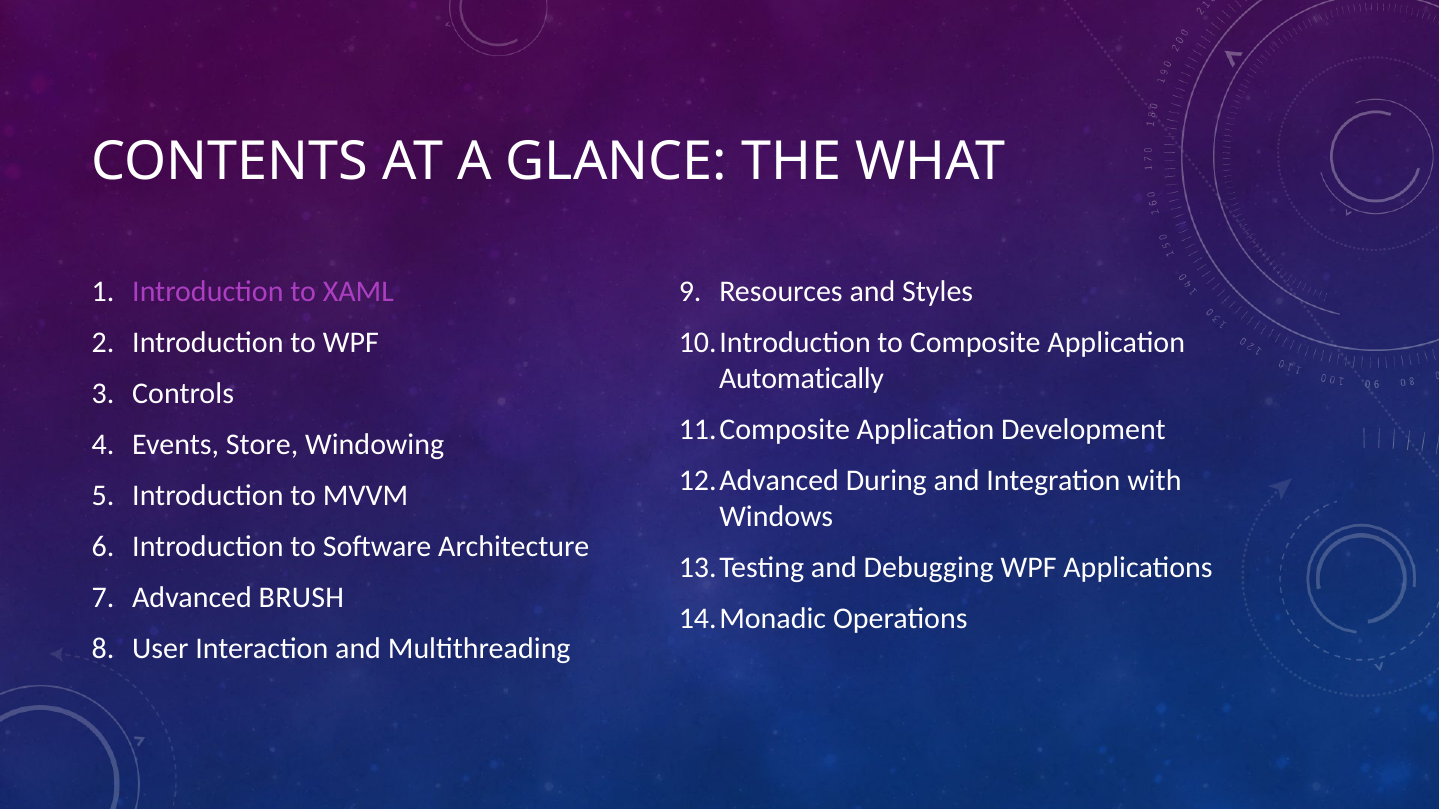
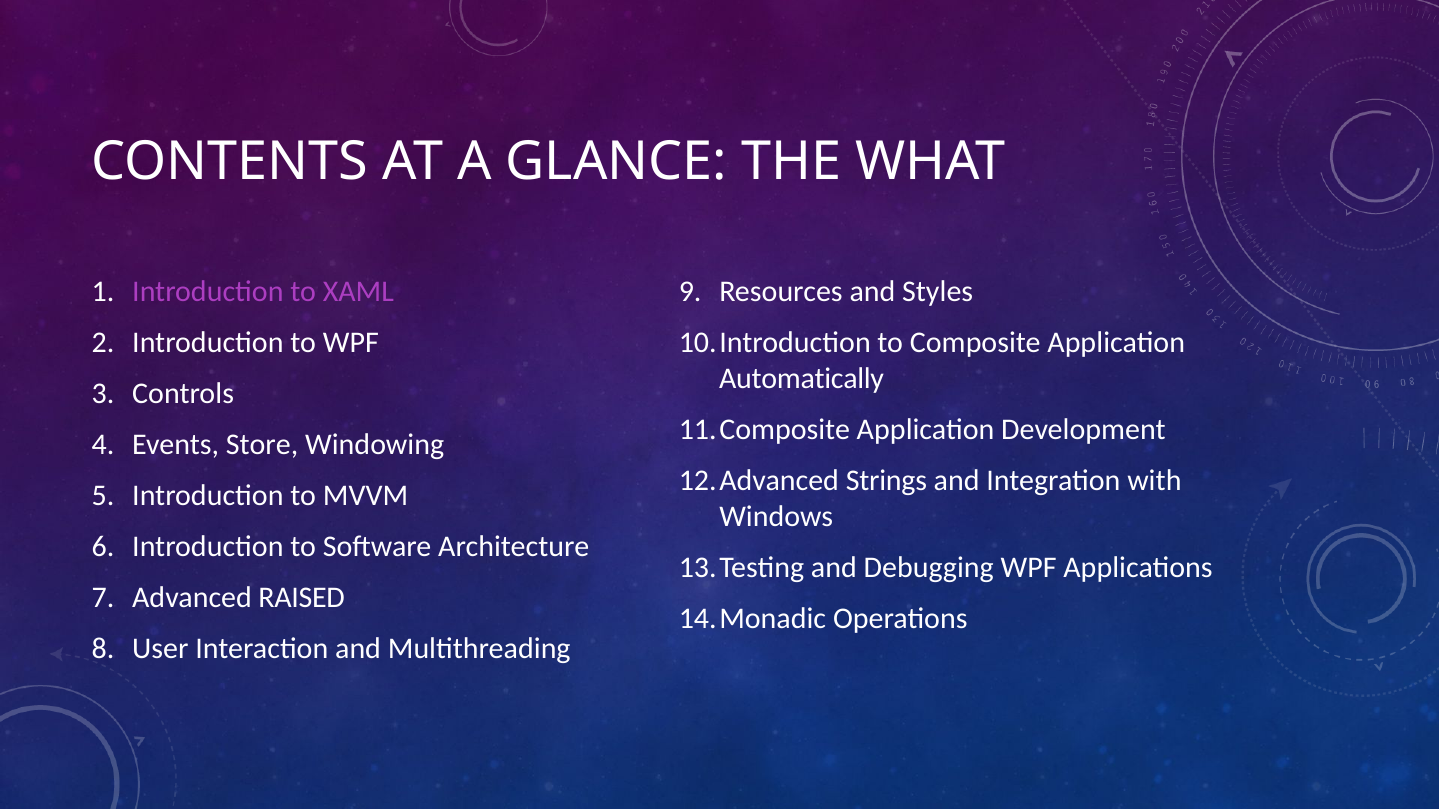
During: During -> Strings (886, 481)
BRUSH: BRUSH -> RAISED (302, 598)
